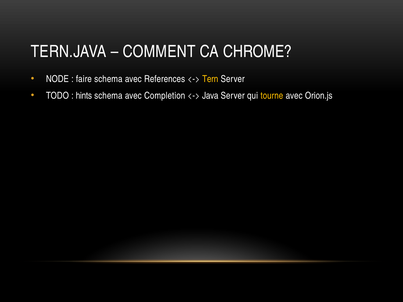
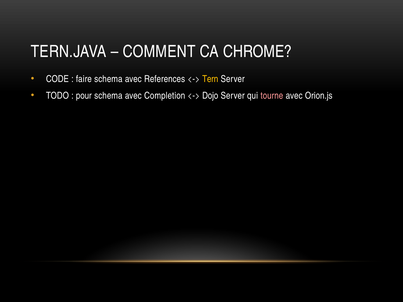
NODE: NODE -> CODE (57, 79)
hints: hints -> pour (84, 96)
Java: Java -> Dojo (210, 96)
tourne colour: yellow -> pink (272, 96)
